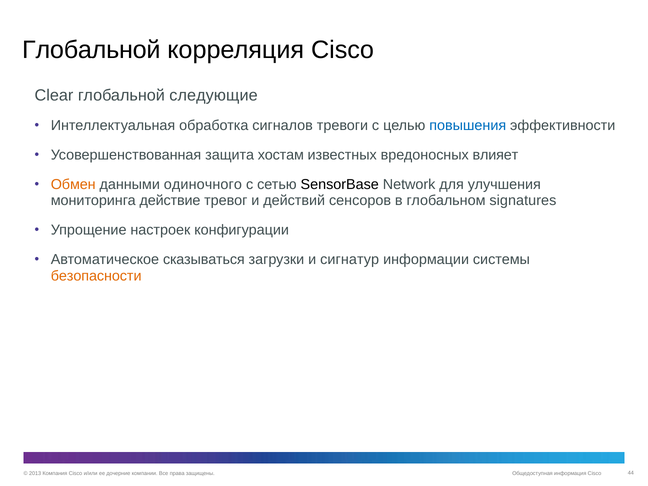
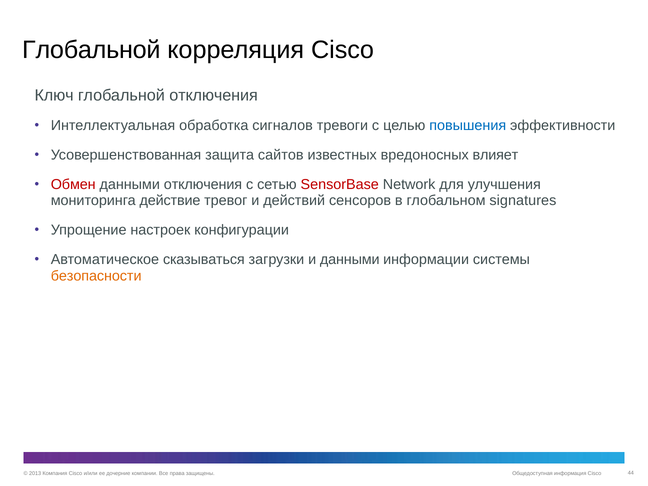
Clear: Clear -> Ключ (54, 95)
глобальной следующие: следующие -> отключения (214, 95)
хостам: хостам -> сайтов (281, 155)
Обмен colour: orange -> red (73, 184)
данными одиночного: одиночного -> отключения (203, 184)
SensorBase colour: black -> red (340, 184)
и сигнатур: сигнатур -> данными (350, 259)
